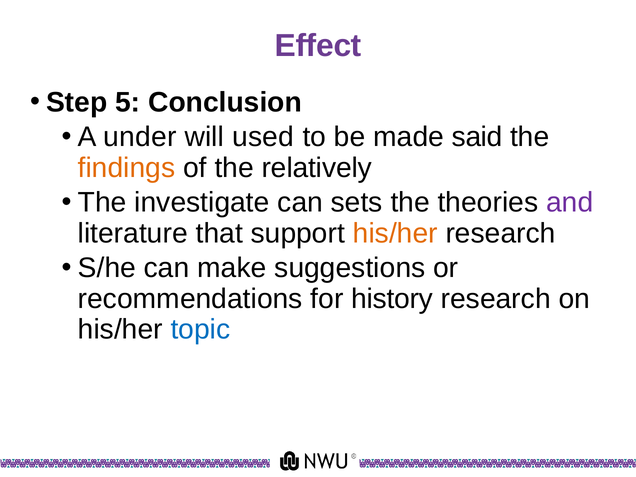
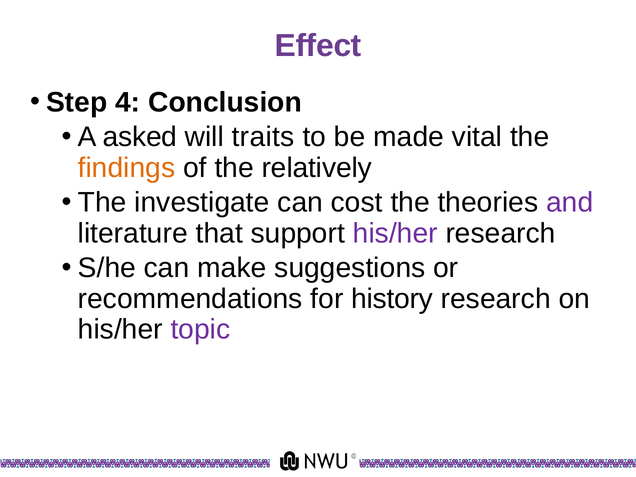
5: 5 -> 4 (128, 102)
under: under -> asked (140, 137)
used: used -> traits (263, 137)
said: said -> vital (477, 137)
sets: sets -> cost (357, 203)
his/her colour: orange -> purple (395, 233)
topic colour: blue -> purple (200, 329)
